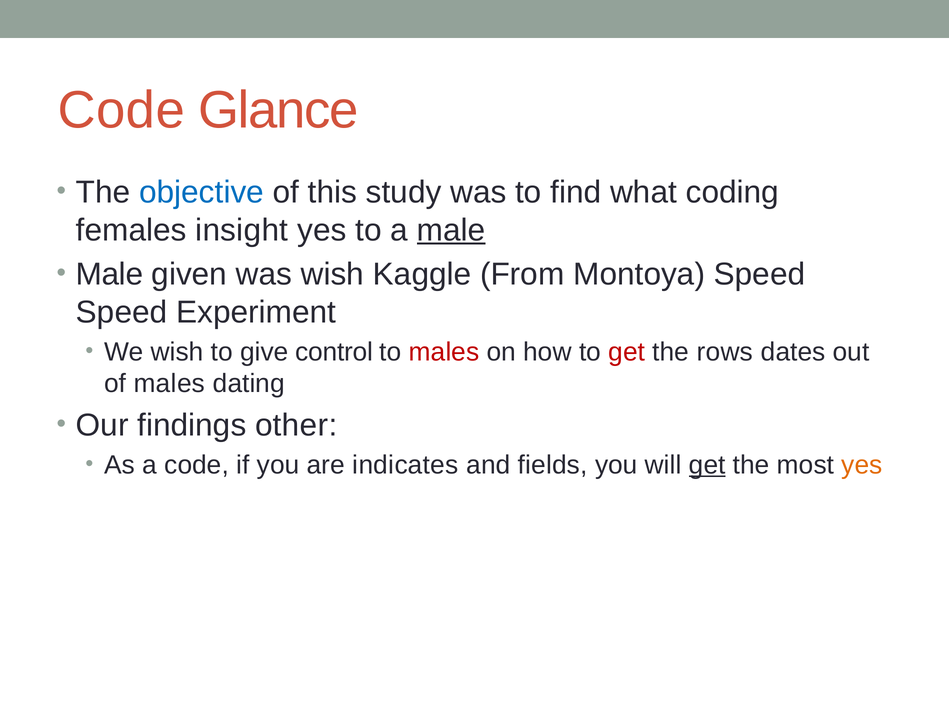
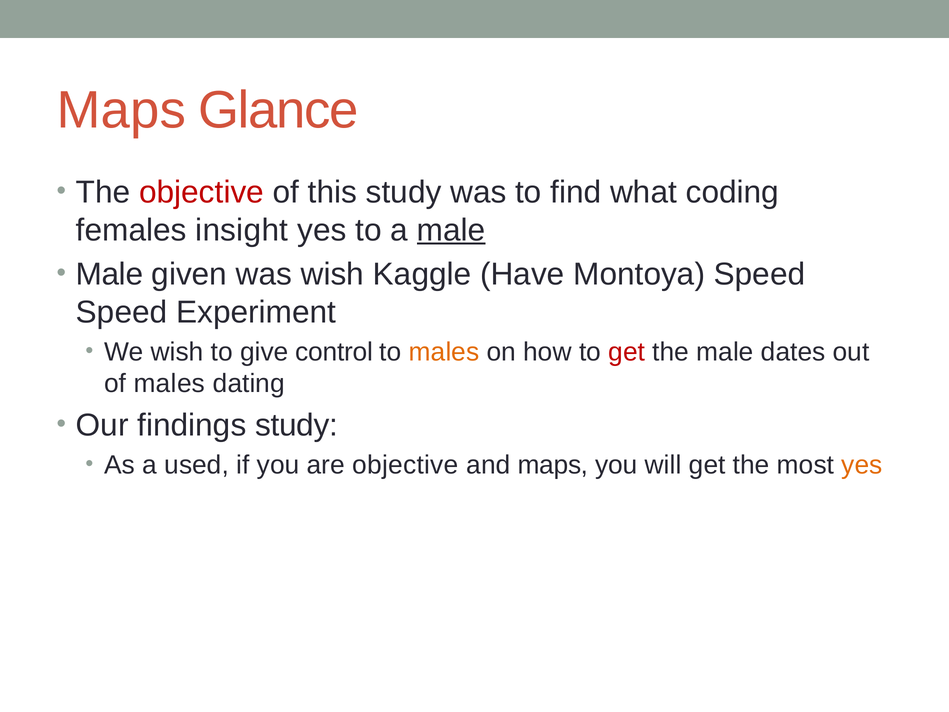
Code: Code -> Maps (122, 110)
objective colour: blue -> red (202, 192)
From: From -> Have (522, 274)
males colour: red -> orange (444, 352)
the rows: rows -> male (725, 352)
findings other: other -> study (296, 425)
a code: code -> used (197, 465)
are indicates: indicates -> objective (406, 465)
and fields: fields -> maps (553, 465)
get underline: present -> none (707, 465)
